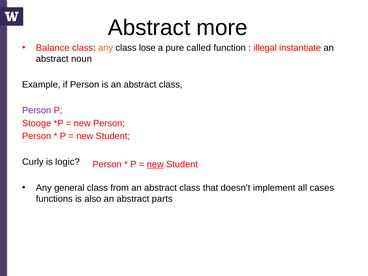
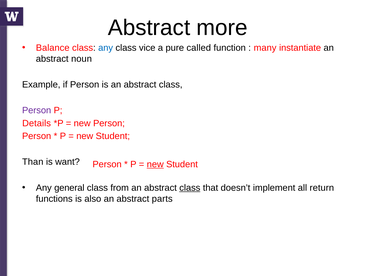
any colour: orange -> blue (106, 48)
lose: lose -> vice (147, 48)
illegal: illegal -> many (265, 48)
Stooge: Stooge -> Details (37, 123)
Curly: Curly -> Than (33, 162)
logic: logic -> want (67, 162)
class underline: none -> present (190, 188)
cases: cases -> return (322, 188)
